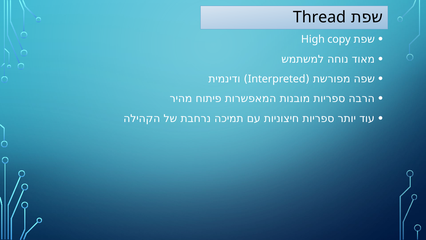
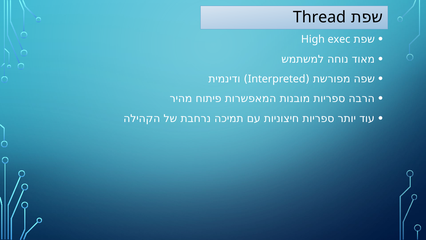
copy: copy -> exec (339, 39)
